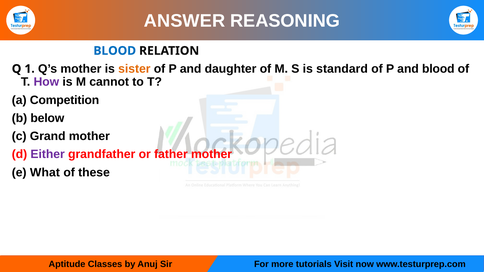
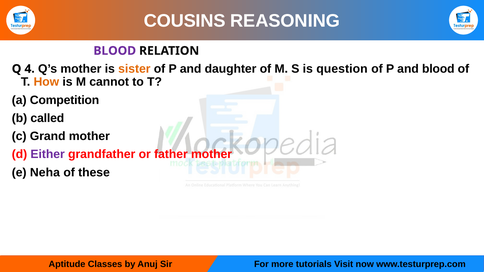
ANSWER: ANSWER -> COUSINS (185, 21)
BLOOD colour: blue -> purple (115, 51)
1: 1 -> 4 (28, 69)
standard: standard -> question (342, 69)
How colour: purple -> orange (46, 82)
below: below -> called (47, 118)
What: What -> Neha (45, 173)
